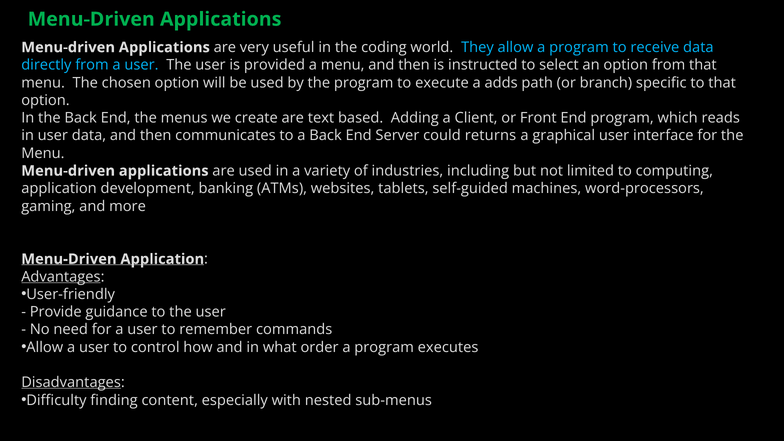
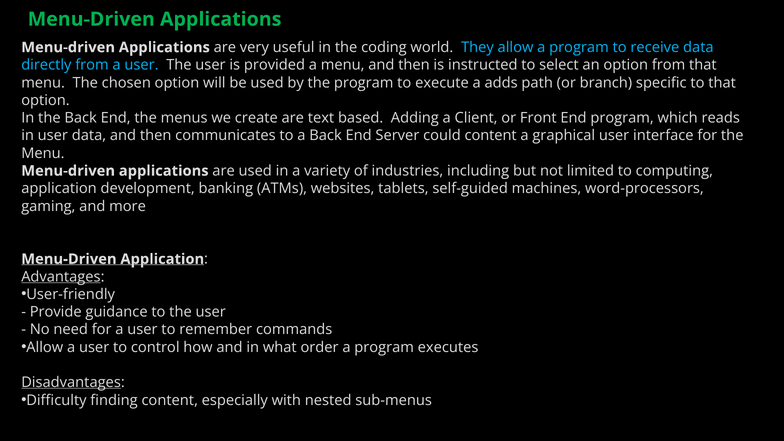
could returns: returns -> content (491, 136)
